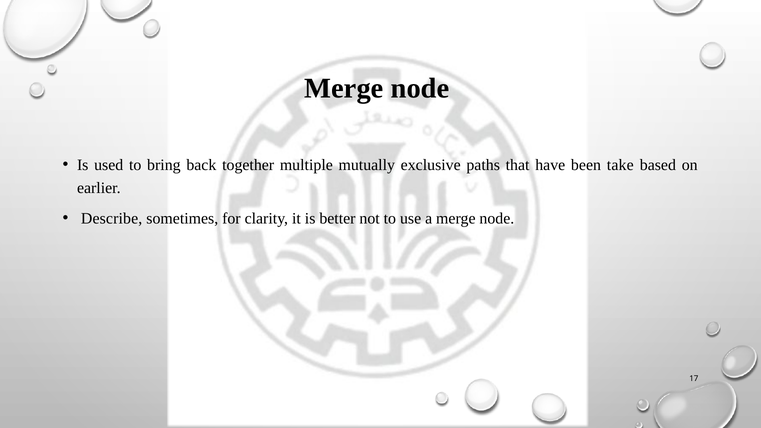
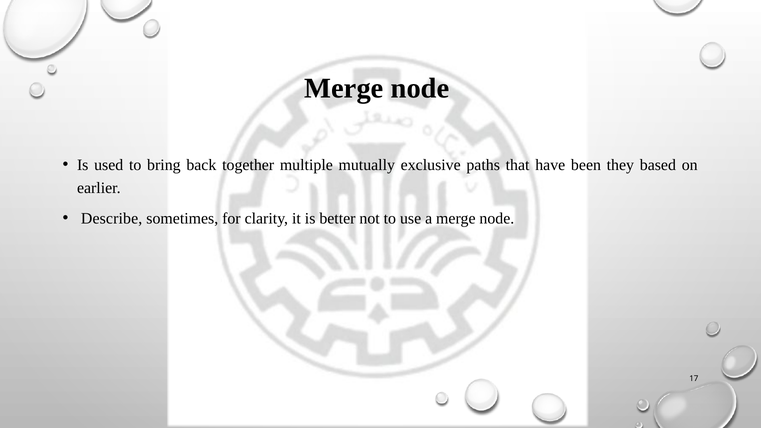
take: take -> they (620, 165)
